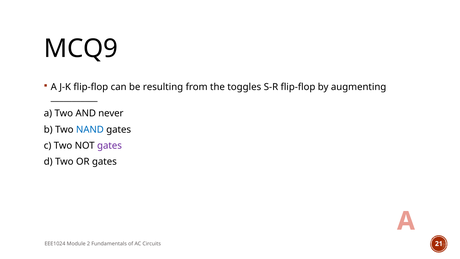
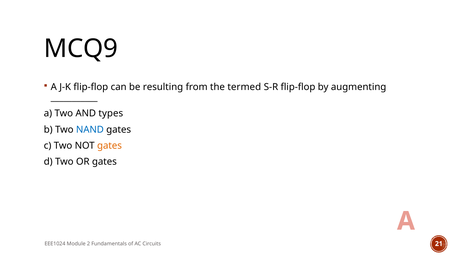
toggles: toggles -> termed (244, 87)
never: never -> types (111, 113)
gates colour: purple -> orange (109, 146)
